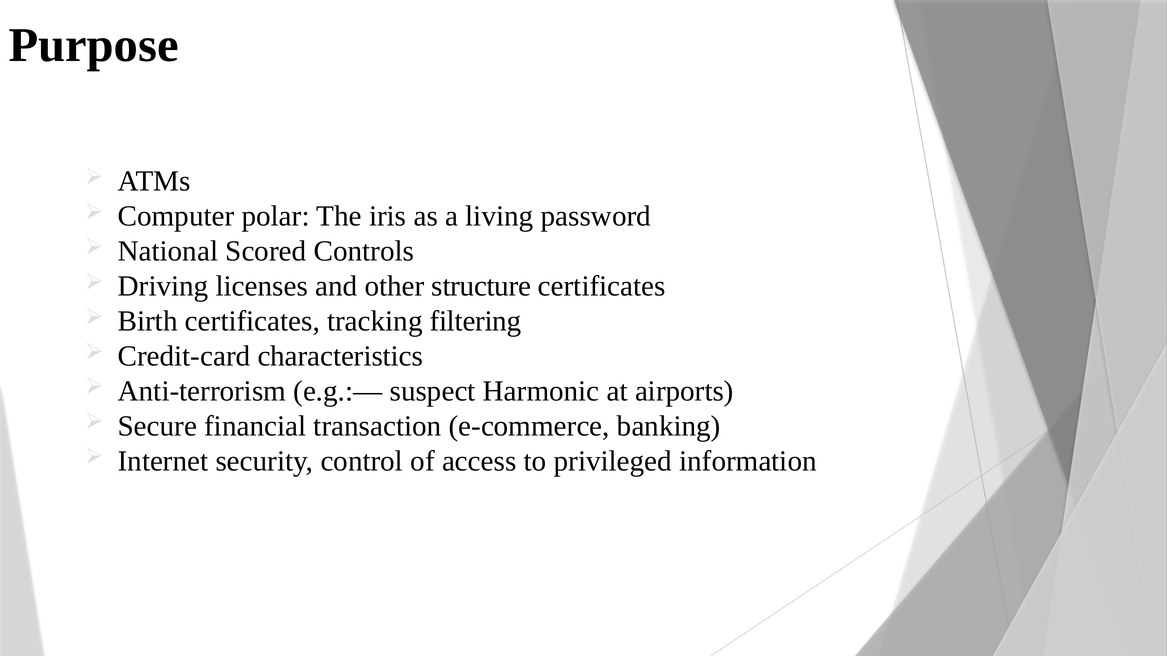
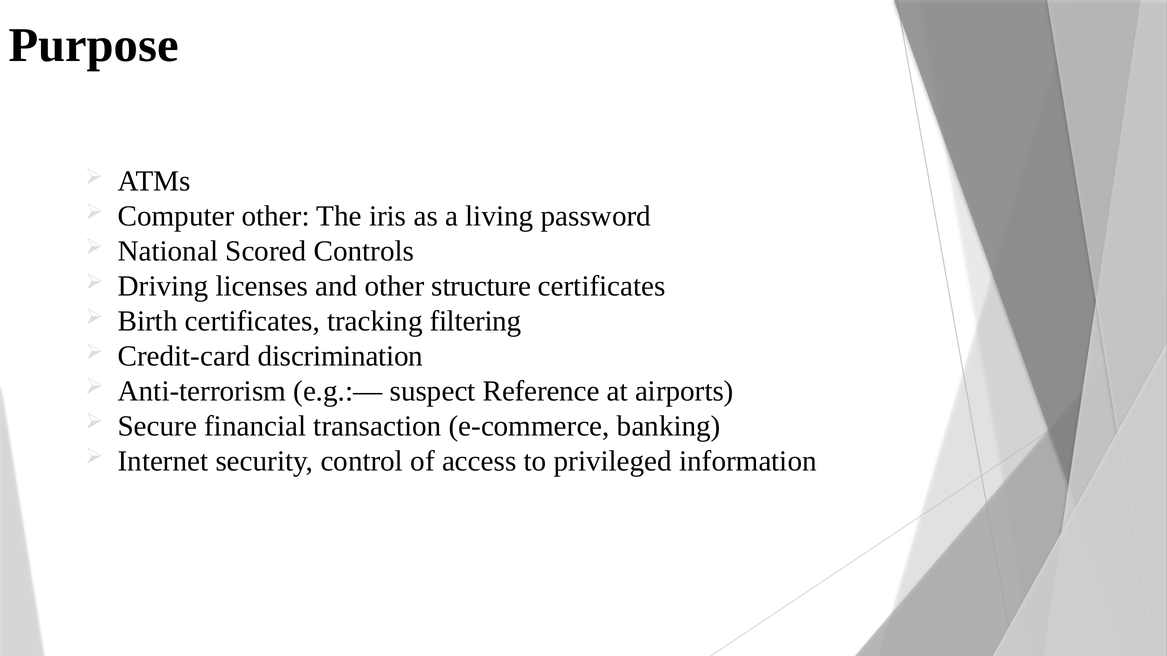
Computer polar: polar -> other (276, 216)
characteristics: characteristics -> discrimination (340, 356)
Harmonic: Harmonic -> Reference (541, 391)
